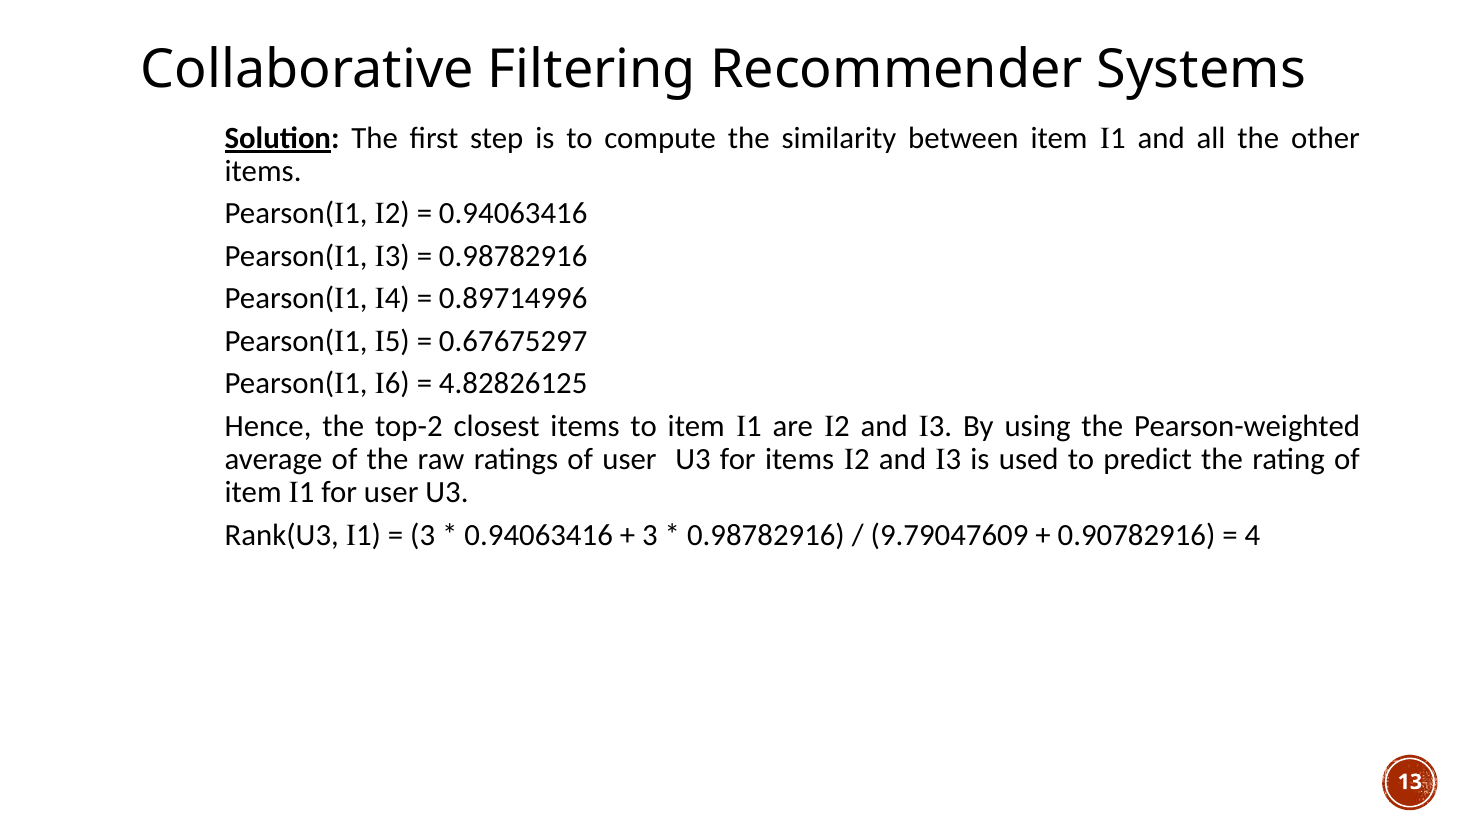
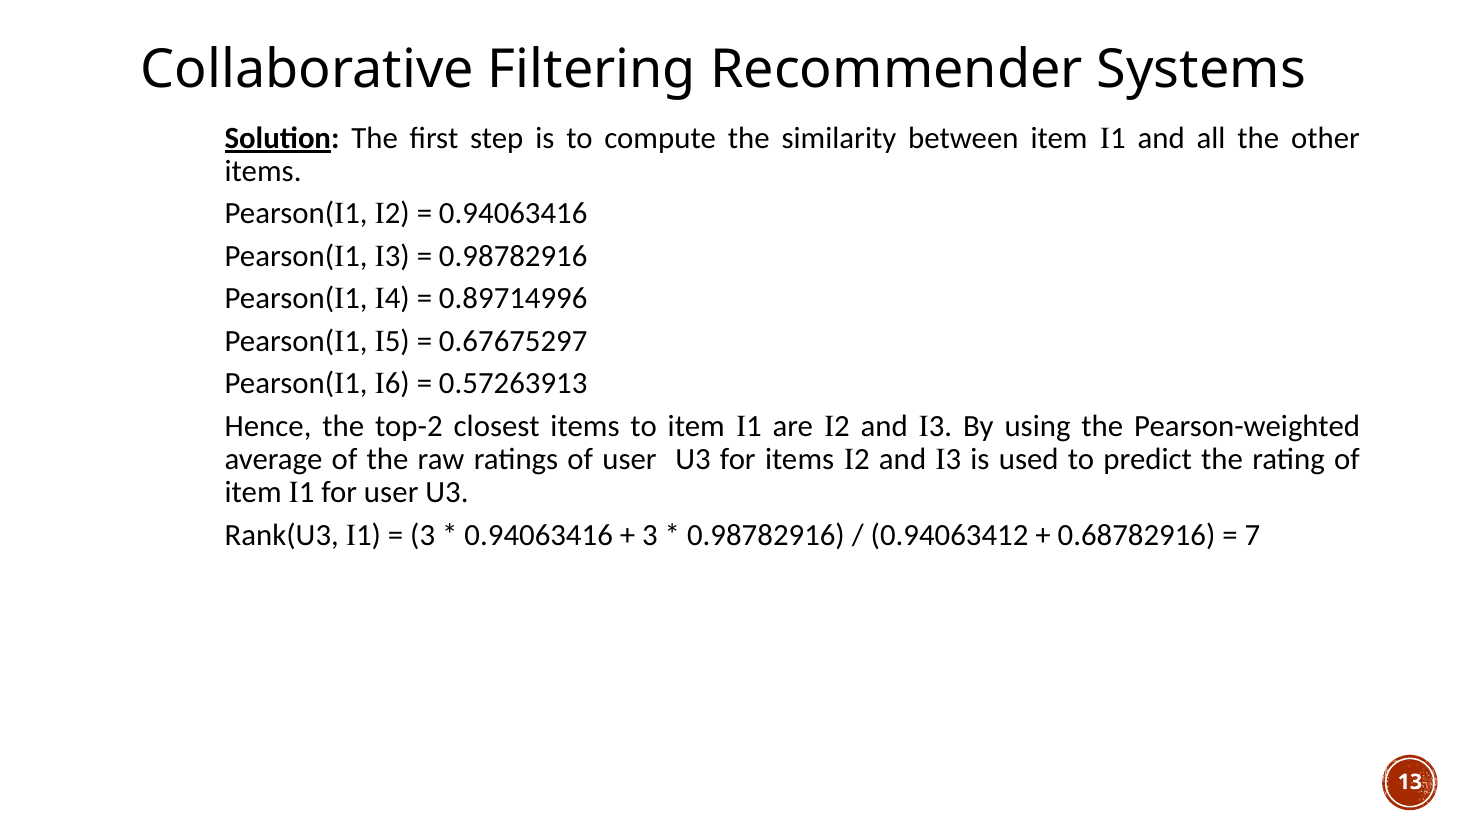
4.82826125: 4.82826125 -> 0.57263913 (513, 384)
9.79047609: 9.79047609 -> 0.94063412 (950, 535)
0.90782916: 0.90782916 -> 0.68782916 (1137, 535)
4: 4 -> 7 (1252, 535)
